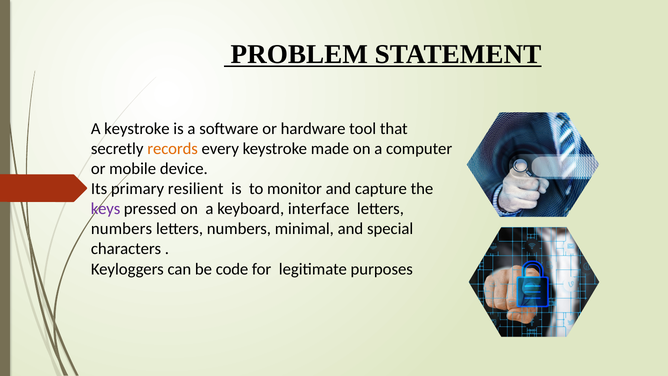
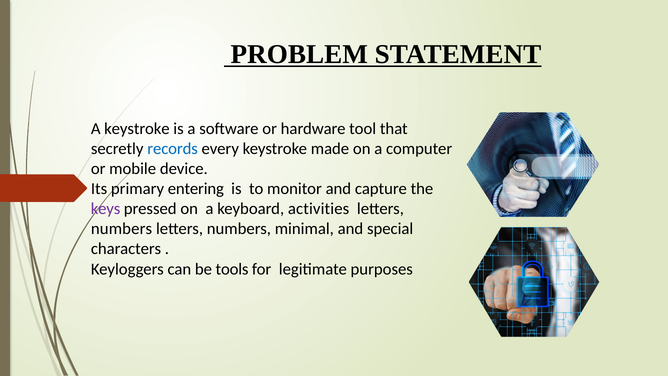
records colour: orange -> blue (173, 149)
resilient: resilient -> entering (196, 189)
interface: interface -> activities (319, 209)
code: code -> tools (232, 269)
